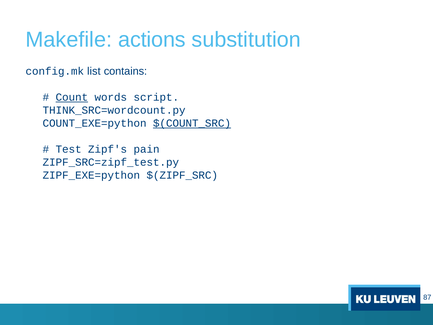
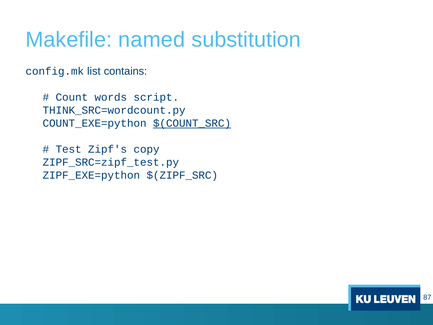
actions: actions -> named (152, 40)
Count underline: present -> none (72, 97)
pain: pain -> copy (147, 149)
